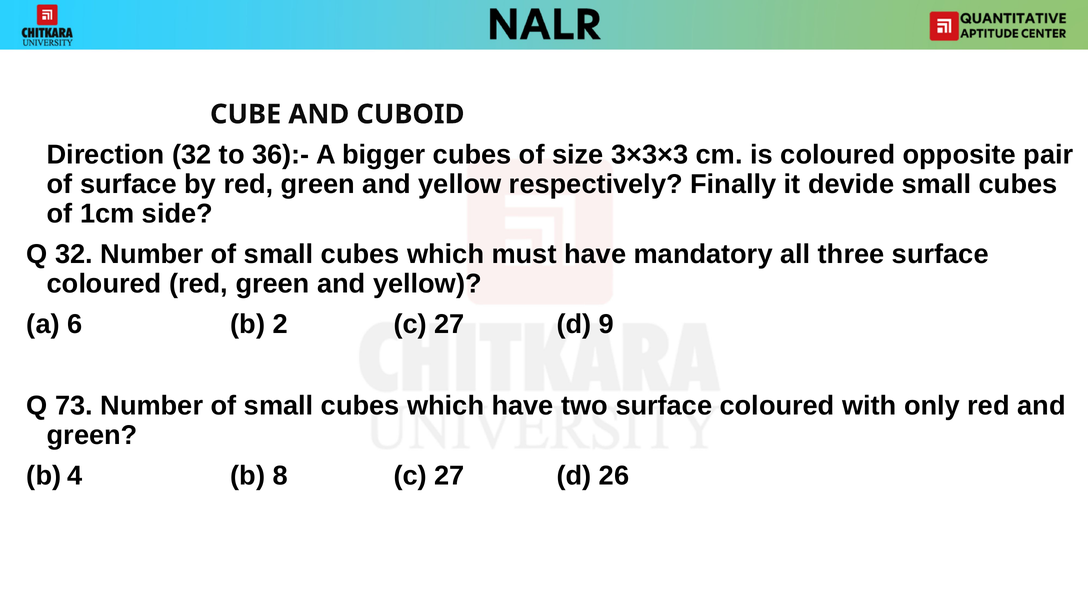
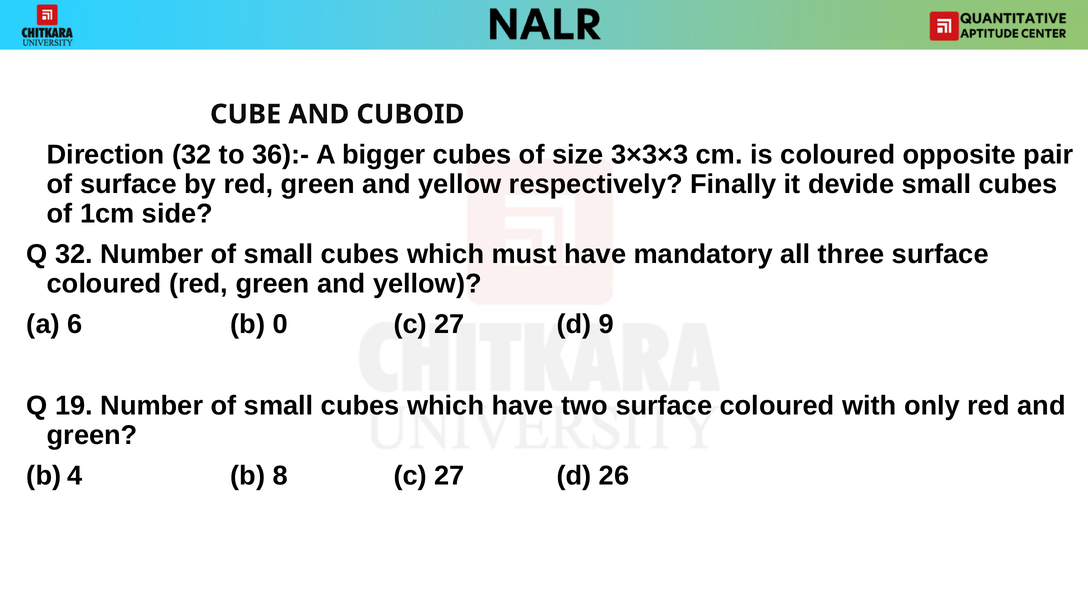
2: 2 -> 0 (280, 324)
73: 73 -> 19 (74, 406)
